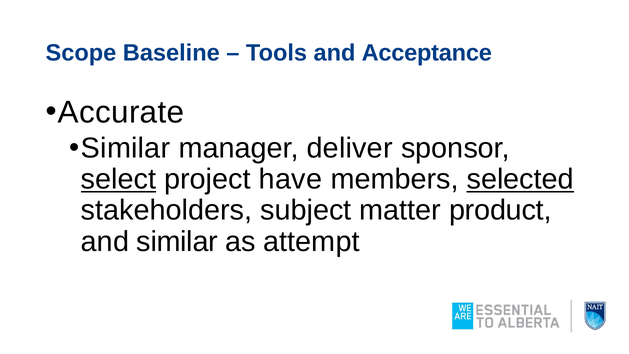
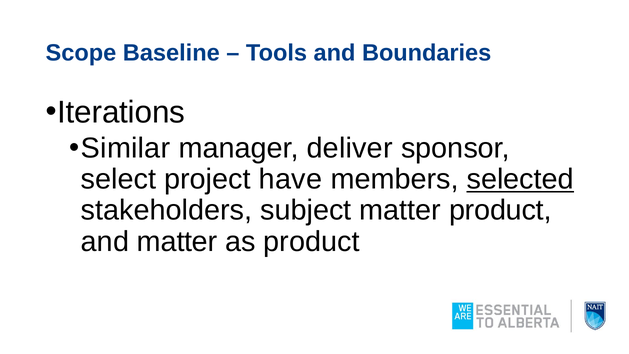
Acceptance: Acceptance -> Boundaries (427, 53)
Accurate: Accurate -> Iterations (121, 112)
select underline: present -> none (119, 179)
and similar: similar -> matter (177, 241)
as attempt: attempt -> product (311, 241)
